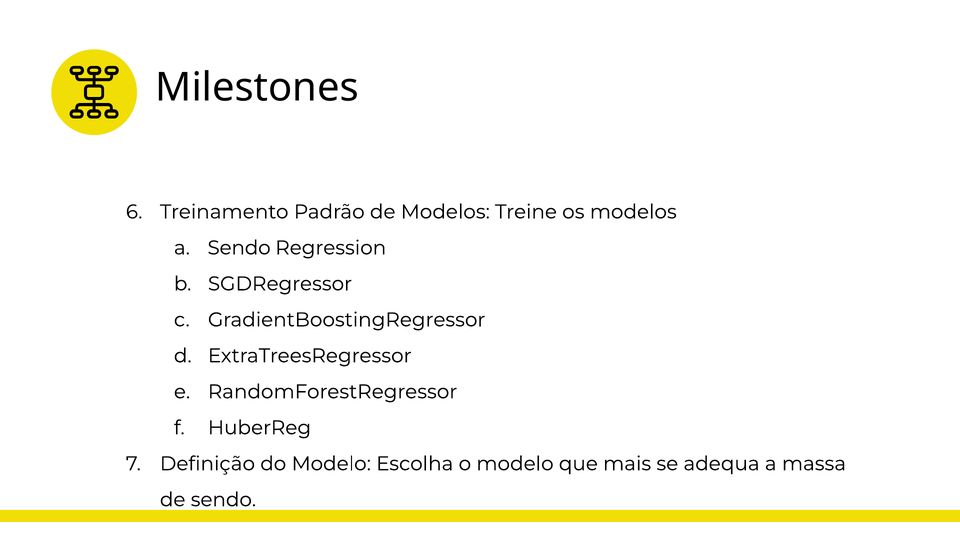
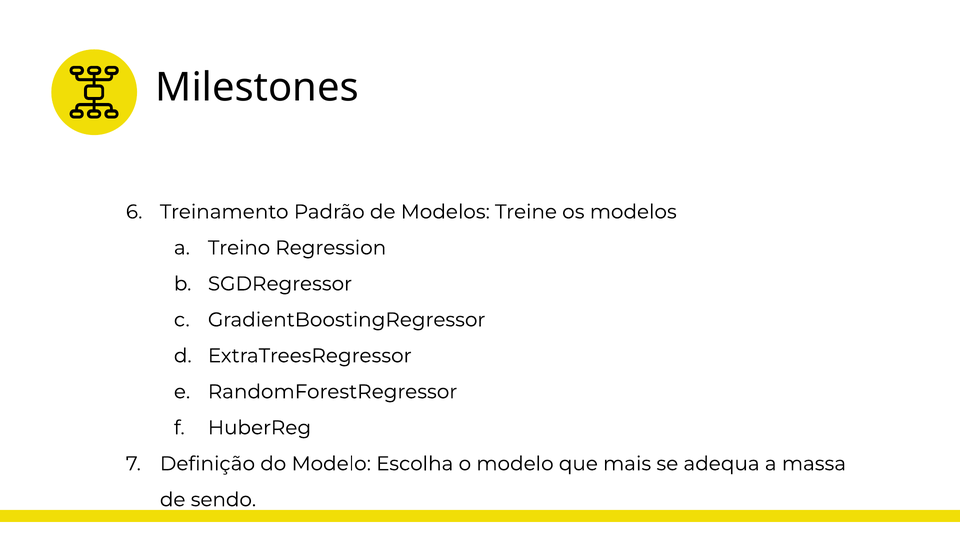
a Sendo: Sendo -> Treino (239, 248)
